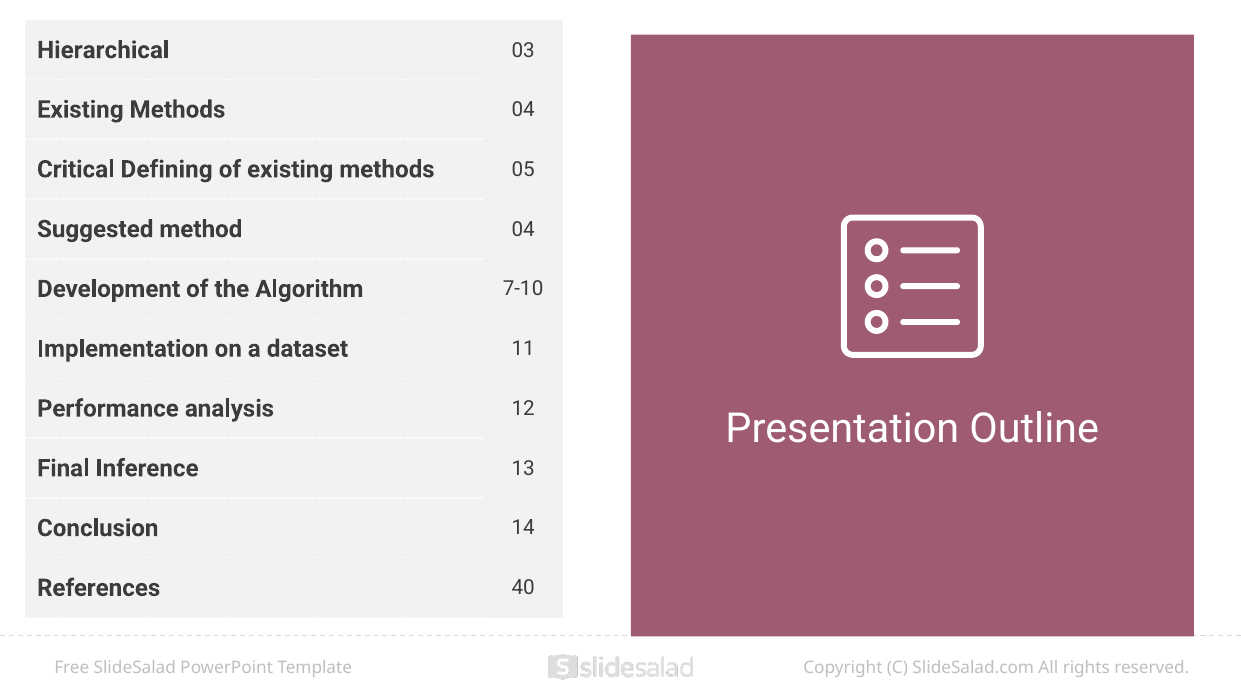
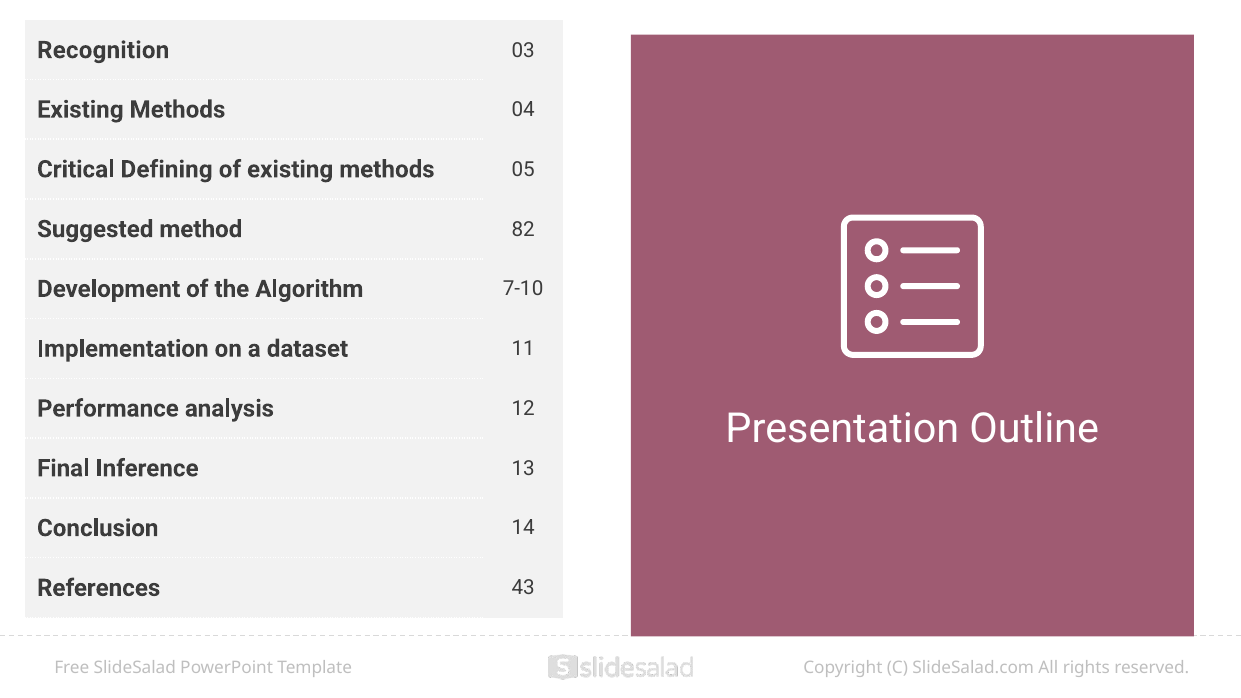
Hierarchical: Hierarchical -> Recognition (103, 50)
method 04: 04 -> 82 (523, 229)
40: 40 -> 43 (523, 588)
